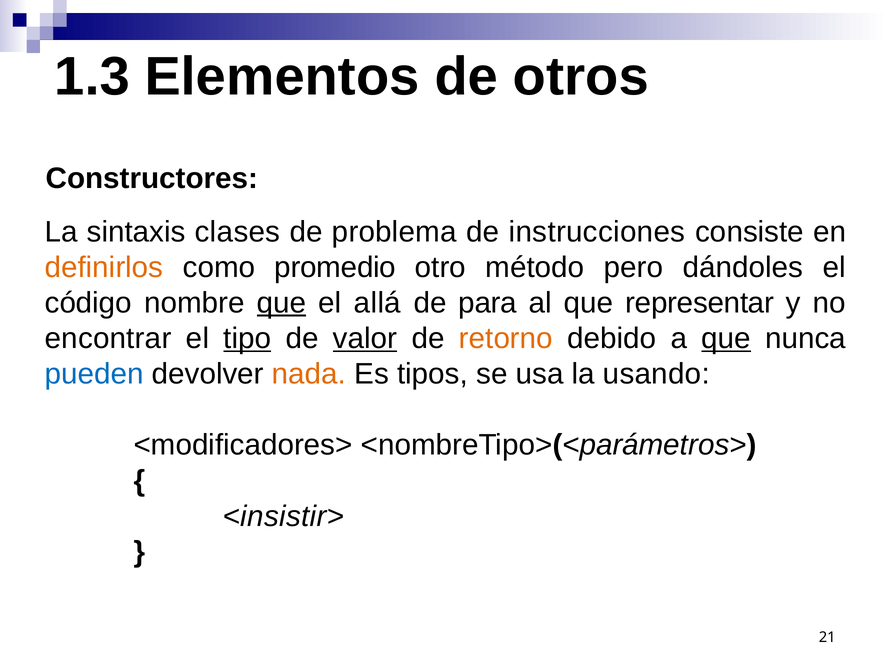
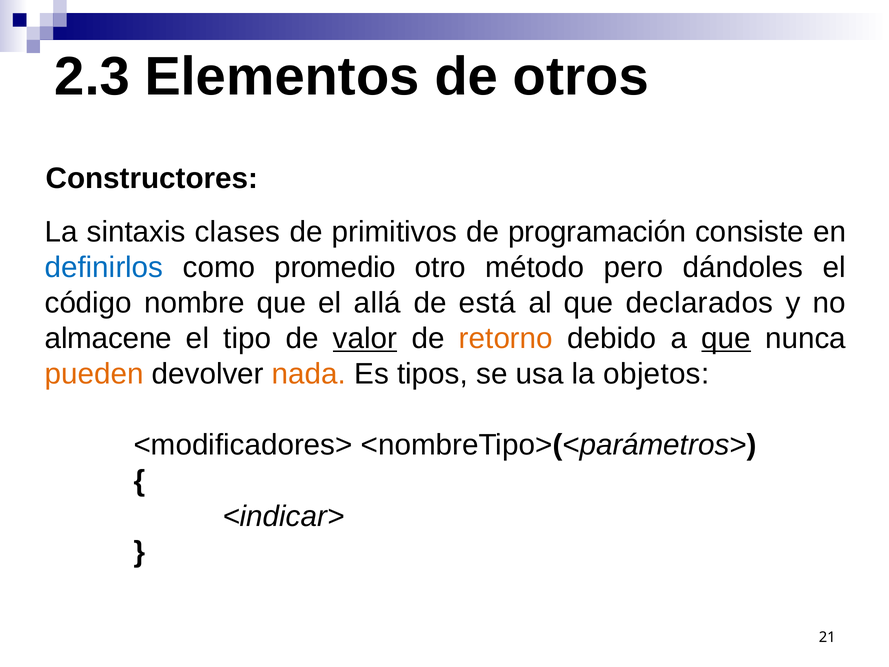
1.3: 1.3 -> 2.3 (92, 77)
problema: problema -> primitivos (394, 232)
instrucciones: instrucciones -> programación (597, 232)
definirlos colour: orange -> blue (104, 267)
que underline: present -> none (282, 303)
para: para -> está (487, 303)
representar: representar -> declarados (699, 303)
encontrar: encontrar -> almacene (108, 338)
tipo underline: present -> none (247, 338)
pueden colour: blue -> orange (94, 374)
usando: usando -> objetos (656, 374)
<insistir>: <insistir> -> <indicar> (284, 516)
